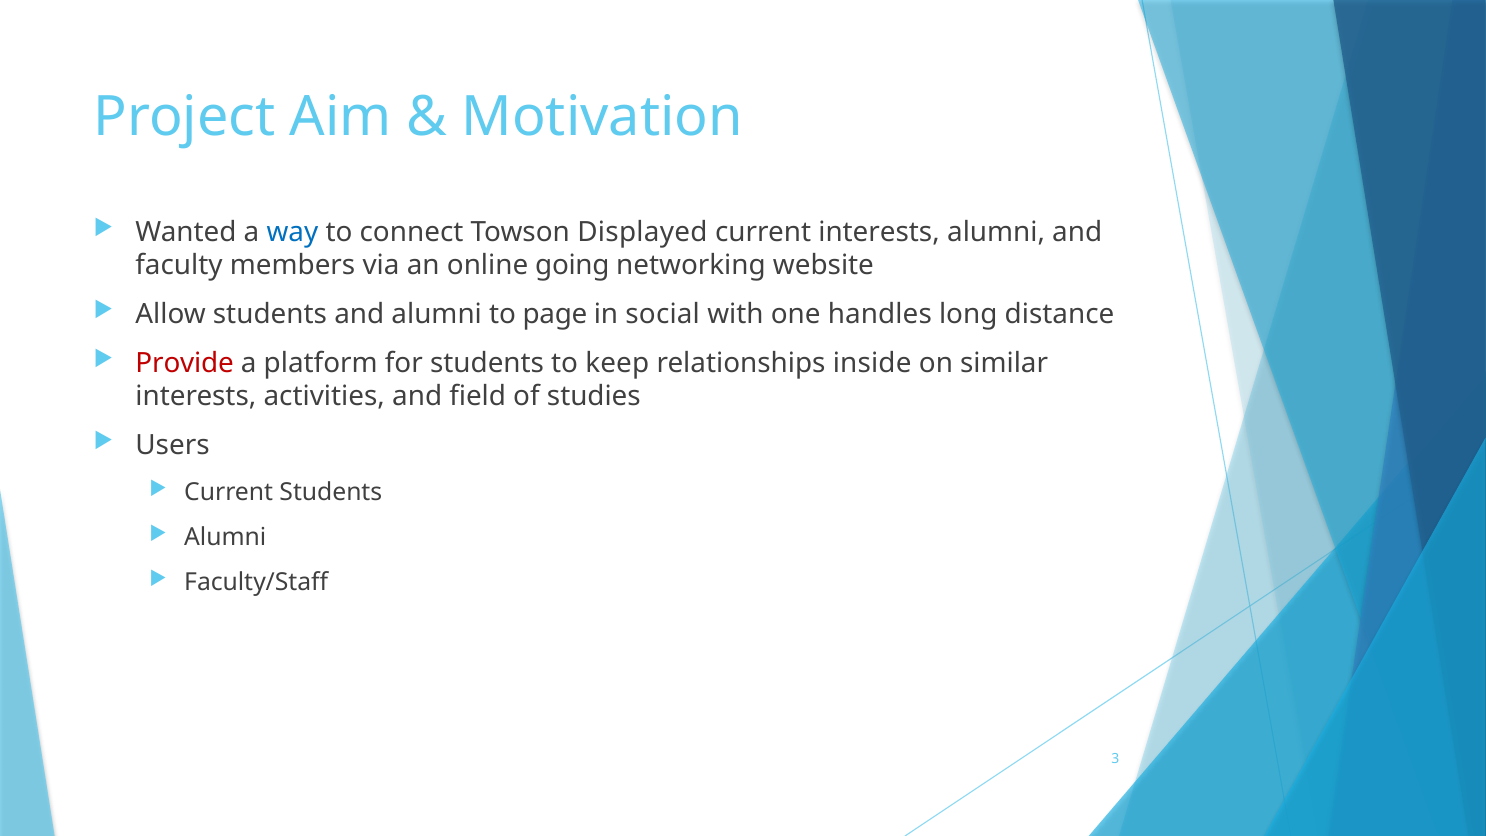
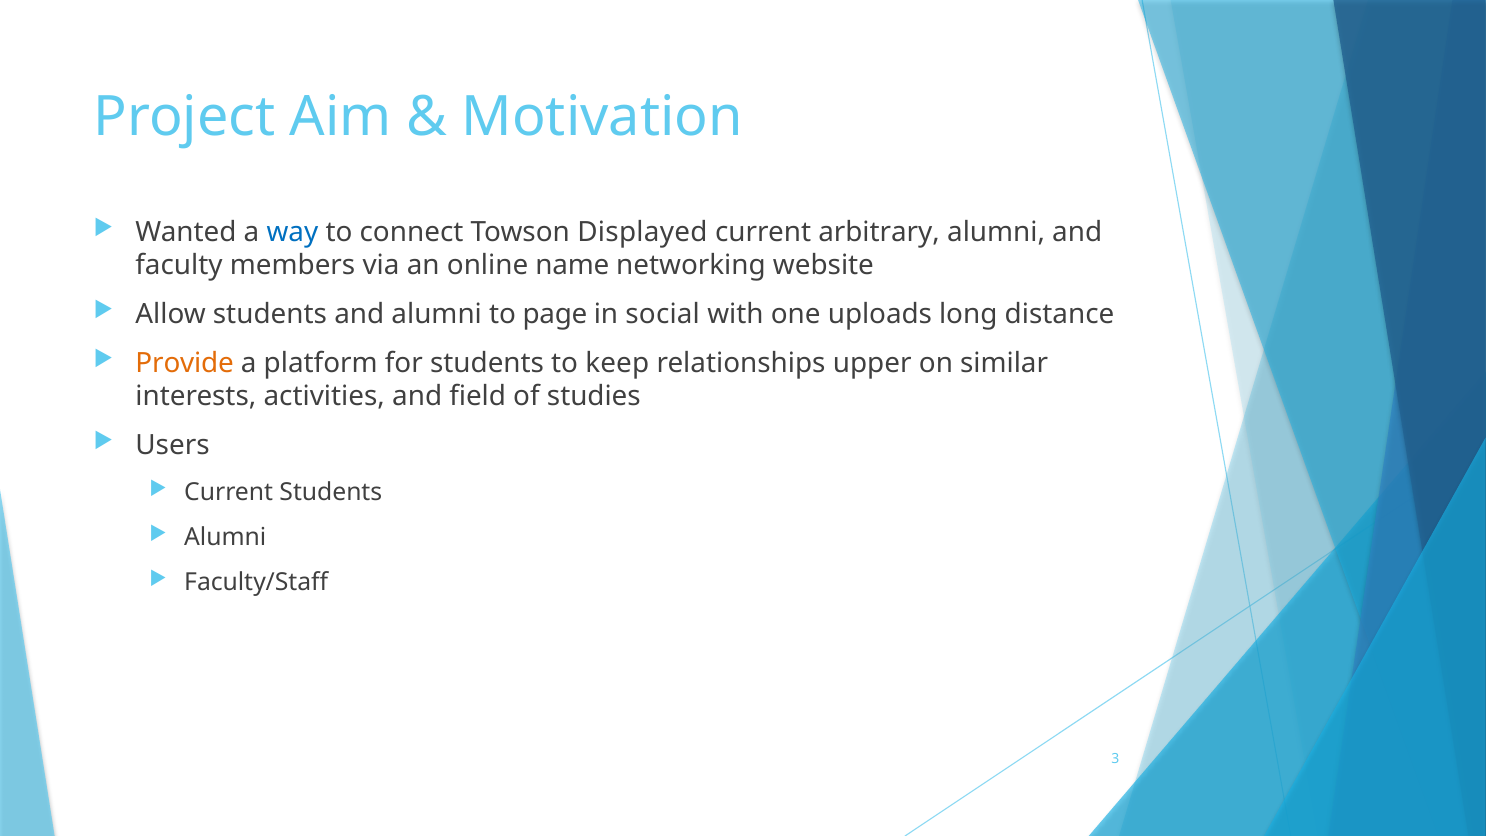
current interests: interests -> arbitrary (879, 232)
going: going -> name (572, 265)
handles: handles -> uploads (880, 314)
Provide colour: red -> orange (185, 363)
inside: inside -> upper (872, 363)
